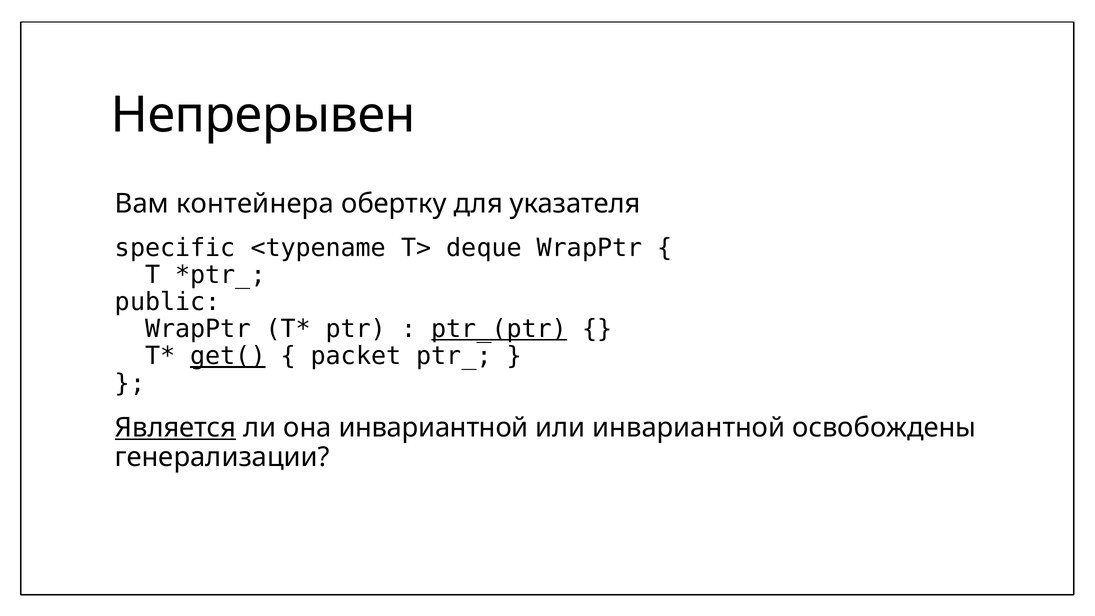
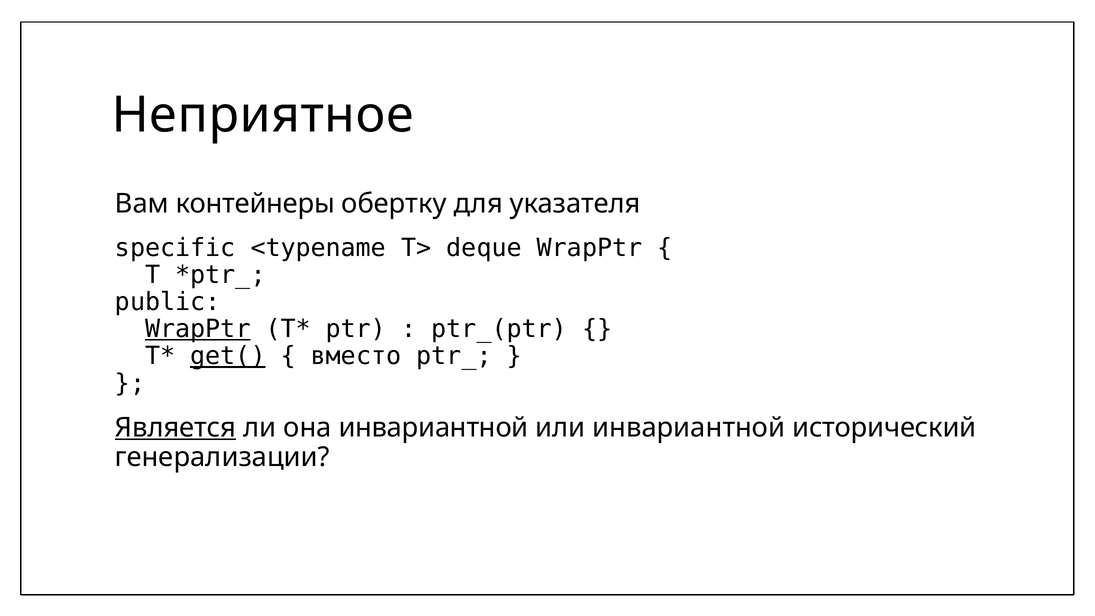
Непрерывен: Непрерывен -> Неприятное (263, 115)
контейнера: контейнера -> контейнеры (255, 204)
WrapPtr underline: none -> present (198, 329)
ptr_(ptr underline: present -> none (499, 329)
packet: packet -> вместо (356, 356)
освобождены: освобождены -> исторический (884, 428)
